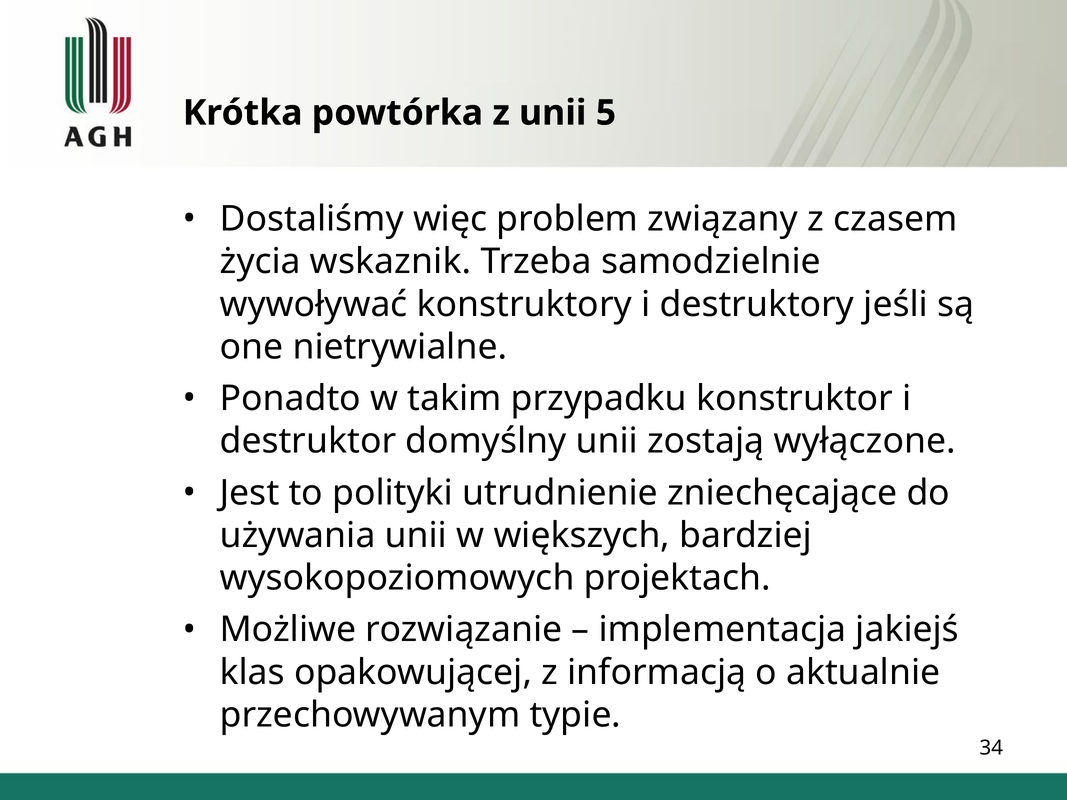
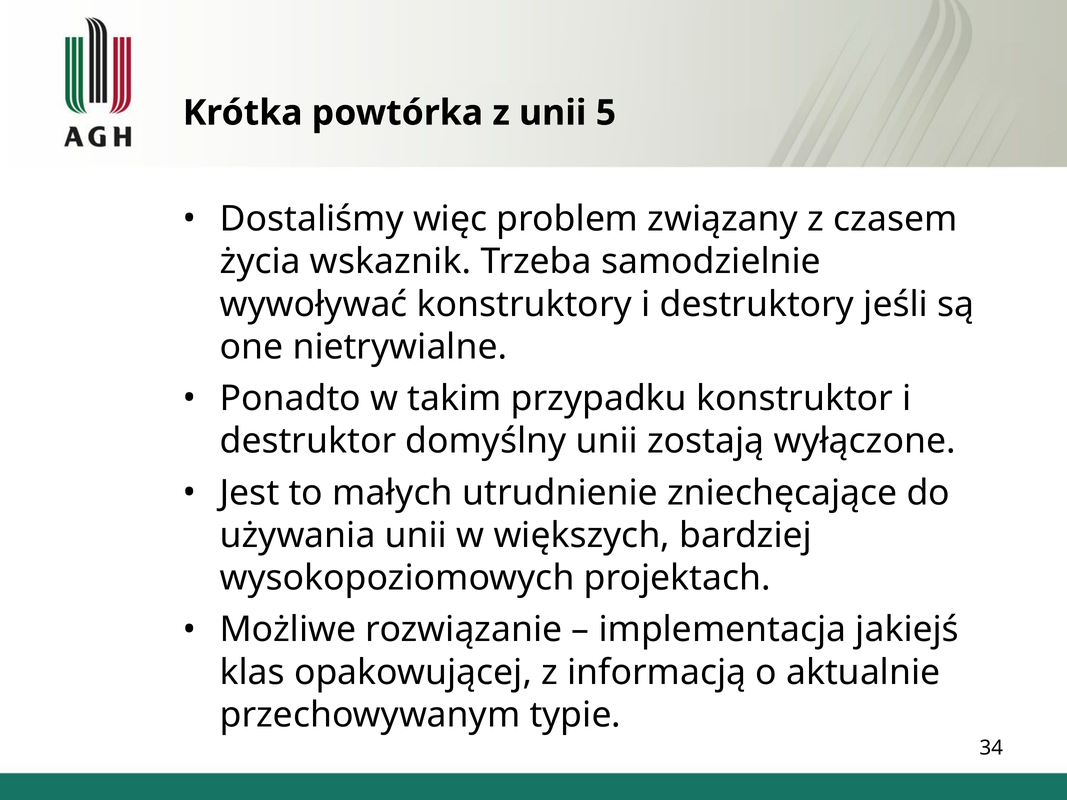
polityki: polityki -> małych (393, 493)
